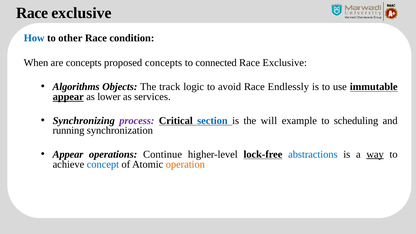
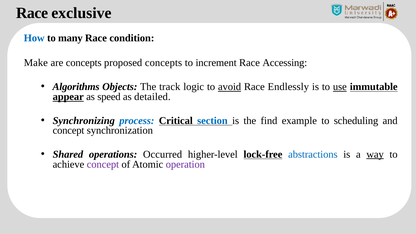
other: other -> many (70, 38)
When: When -> Make (36, 63)
connected: connected -> increment (216, 63)
Exclusive: Exclusive -> Accessing (285, 63)
avoid underline: none -> present (230, 87)
use underline: none -> present (340, 87)
lower: lower -> speed (109, 97)
services: services -> detailed (152, 97)
process colour: purple -> blue (137, 121)
will: will -> find (269, 121)
running: running -> concept (69, 131)
Appear: Appear -> Shared (68, 154)
Continue: Continue -> Occurred (163, 154)
concept colour: blue -> purple (103, 164)
operation colour: orange -> purple (185, 164)
